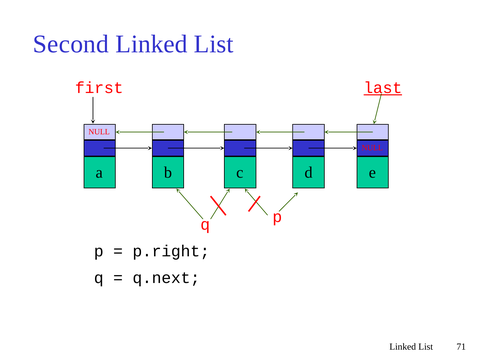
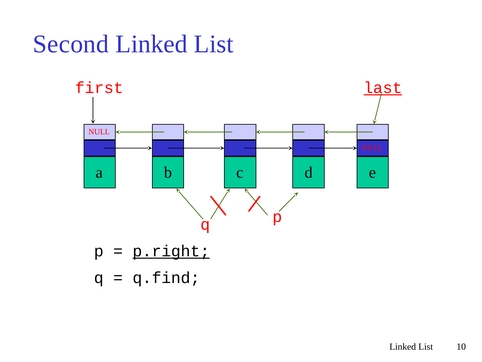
p.right underline: none -> present (171, 251)
q.next: q.next -> q.find (166, 277)
71: 71 -> 10 (461, 346)
